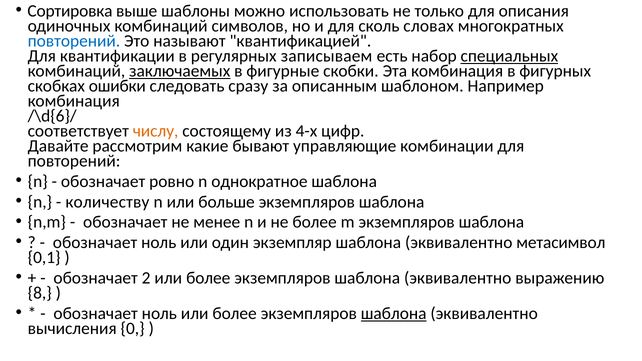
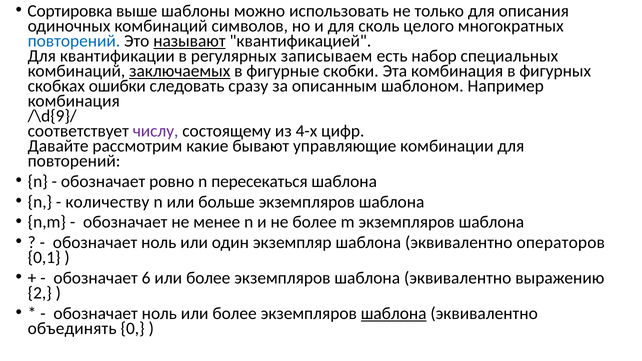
словах: словах -> целого (429, 26)
называют underline: none -> present (189, 41)
специальных underline: present -> none (509, 56)
/\d{6}/: /\d{6}/ -> /\d{9}/ (52, 116)
числу colour: orange -> purple (156, 131)
однократное: однократное -> пересекаться (259, 182)
метасимвол: метасимвол -> операторов (561, 243)
2: 2 -> 6 (146, 278)
8: 8 -> 2 (40, 293)
вычисления: вычисления -> объединять (72, 328)
